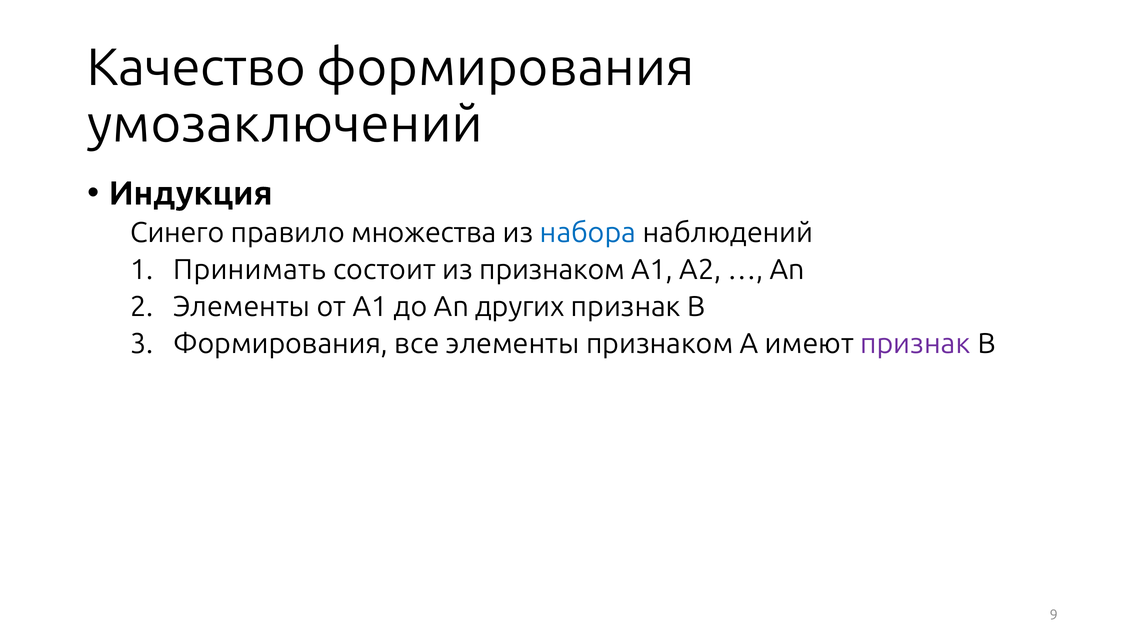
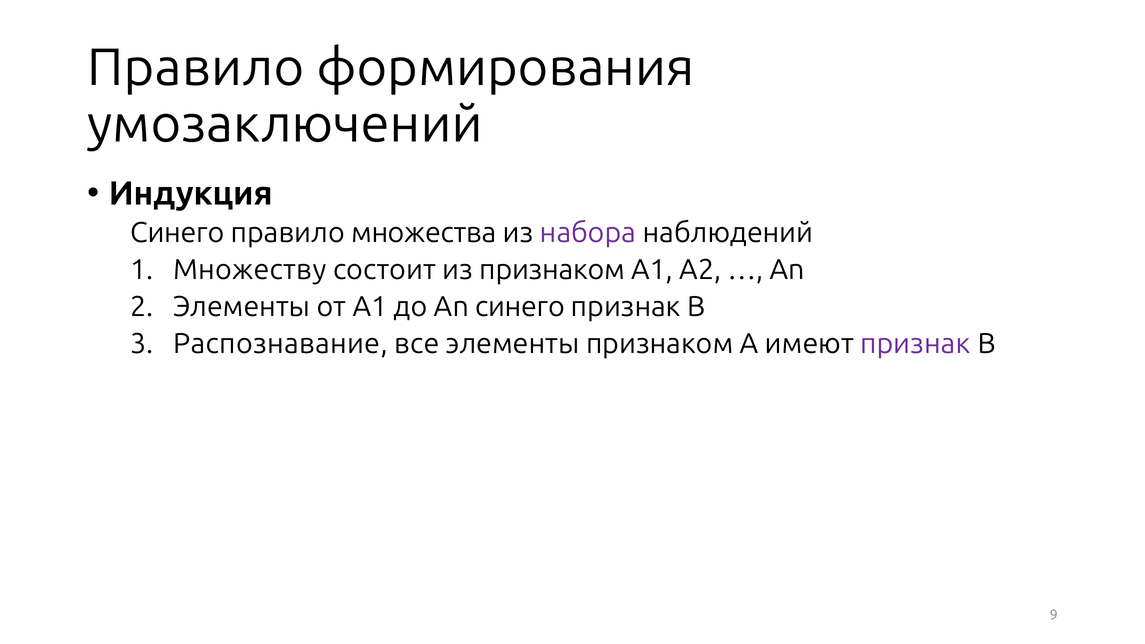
Качество: Качество -> Правило (196, 68)
набора colour: blue -> purple (588, 233)
Принимать: Принимать -> Множеству (250, 270)
An других: других -> синего (520, 307)
Формирования: Формирования -> Распознавание (280, 344)
